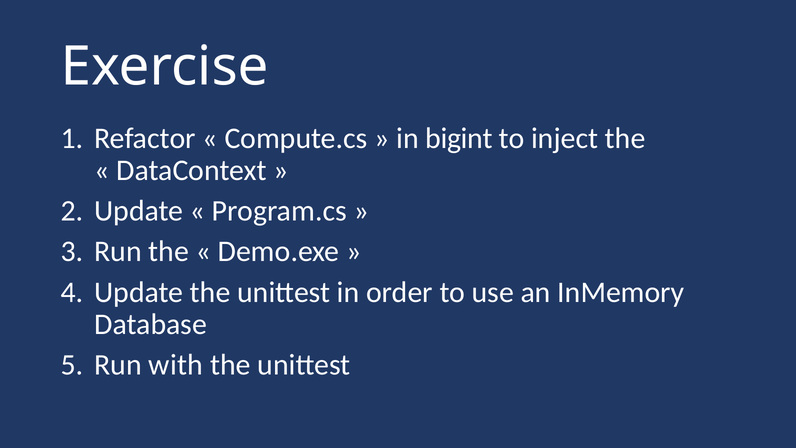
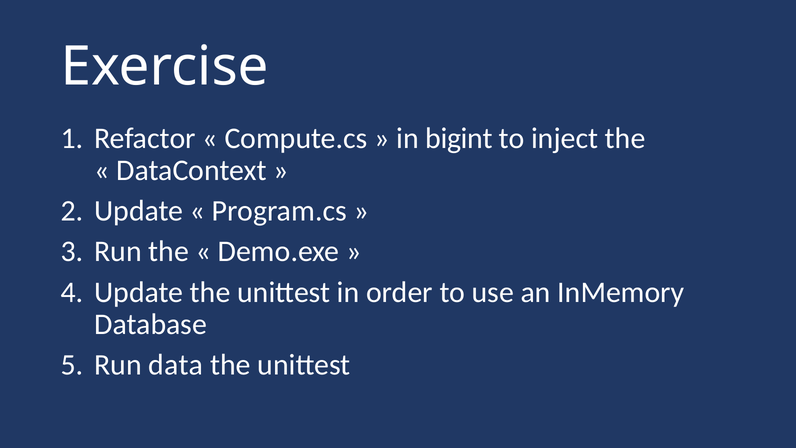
with: with -> data (176, 365)
